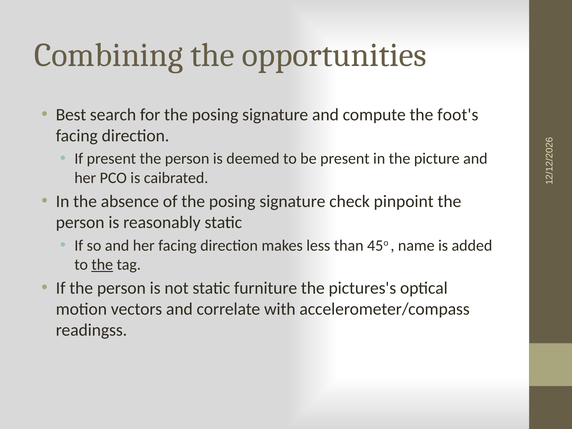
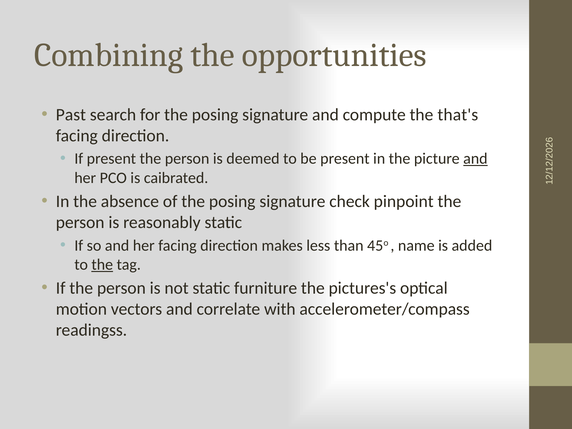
Best: Best -> Past (71, 115)
foot's: foot's -> that's (458, 115)
and underline: none -> present (475, 159)
